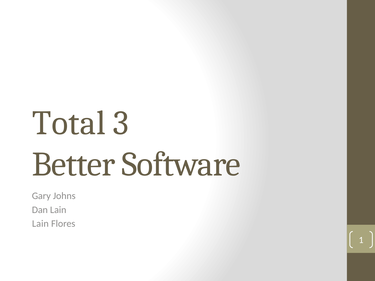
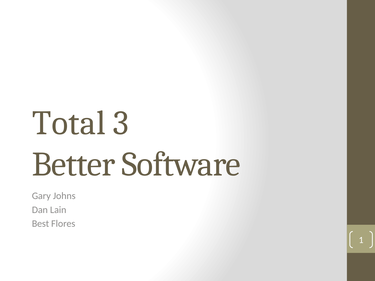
Lain: Lain -> Best (40, 224)
